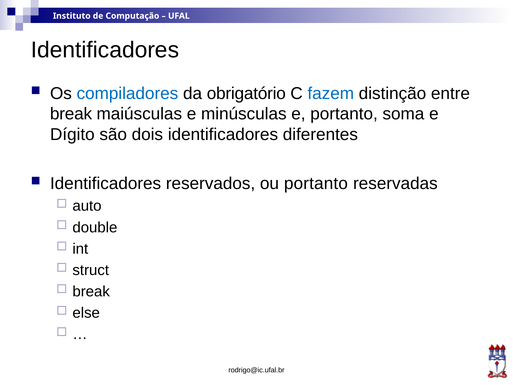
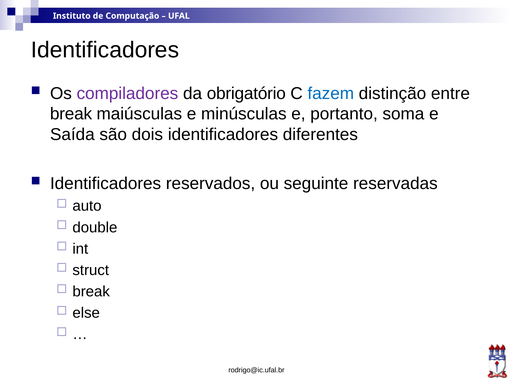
compiladores colour: blue -> purple (127, 93)
Dígito: Dígito -> Saída (72, 134)
ou portanto: portanto -> seguinte (316, 183)
